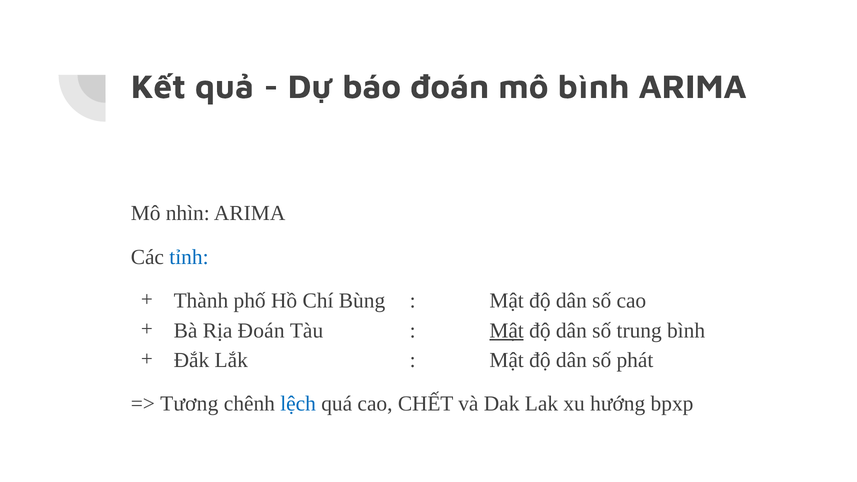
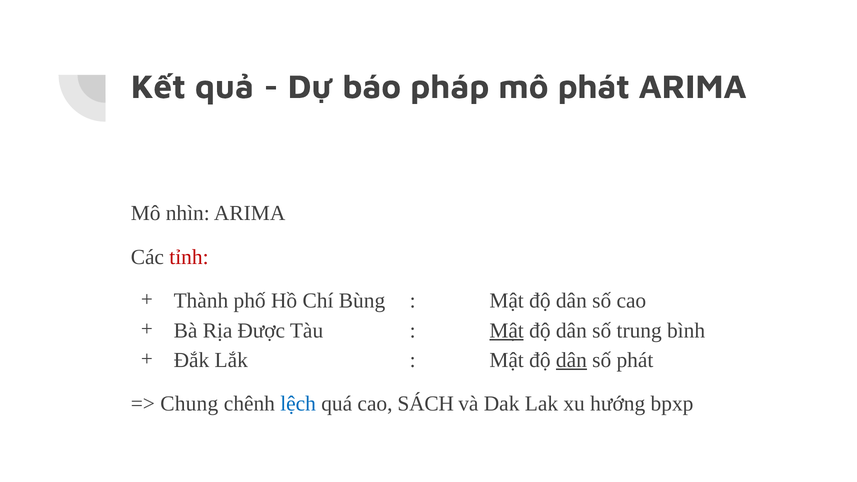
báo đoán: đoán -> pháp (450, 87)
mô bình: bình -> phát (594, 87)
tỉnh colour: blue -> red (189, 257)
Rịa Đoán: Đoán -> Được (261, 330)
dân underline: none -> present (571, 360)
Tương: Tương -> Chung (189, 404)
CHẾT: CHẾT -> SÁCH (426, 404)
